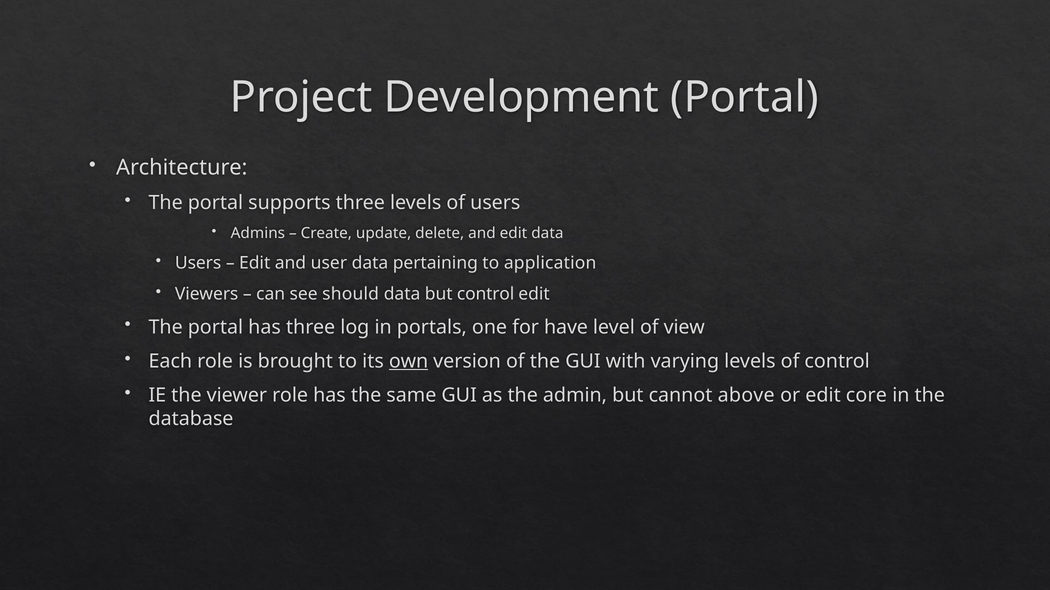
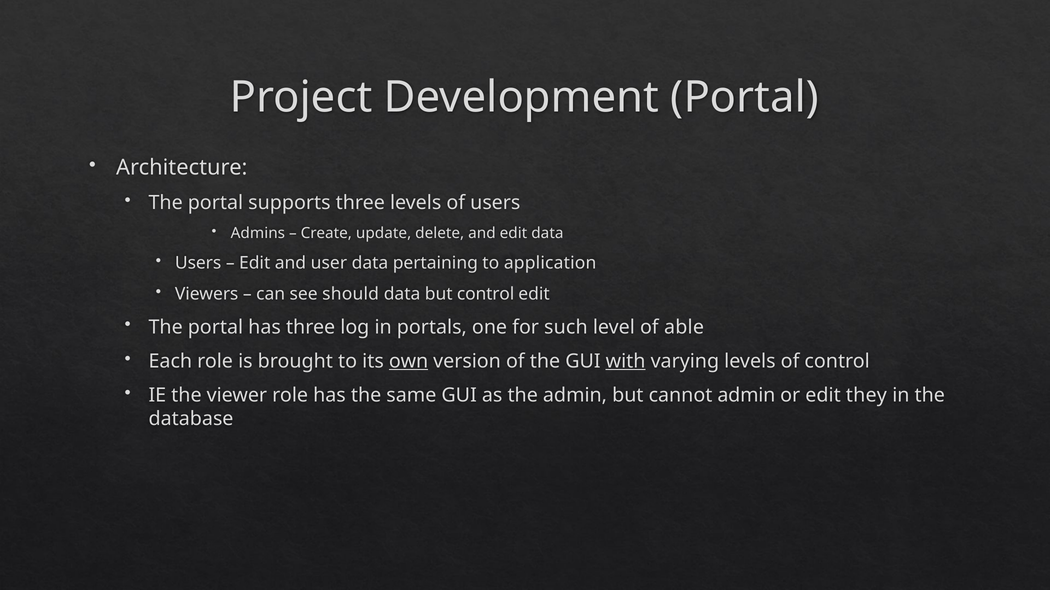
have: have -> such (566, 327)
view: view -> able (684, 327)
with underline: none -> present (626, 362)
cannot above: above -> admin (746, 396)
core: core -> they (866, 396)
